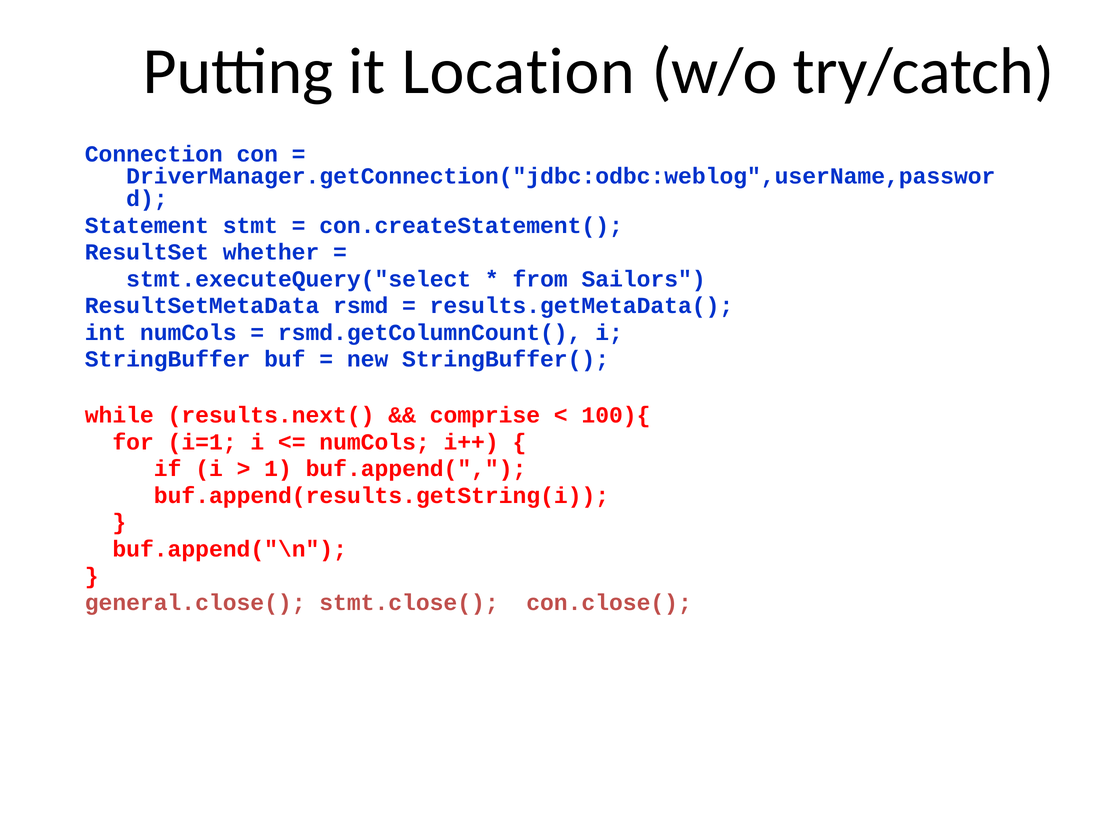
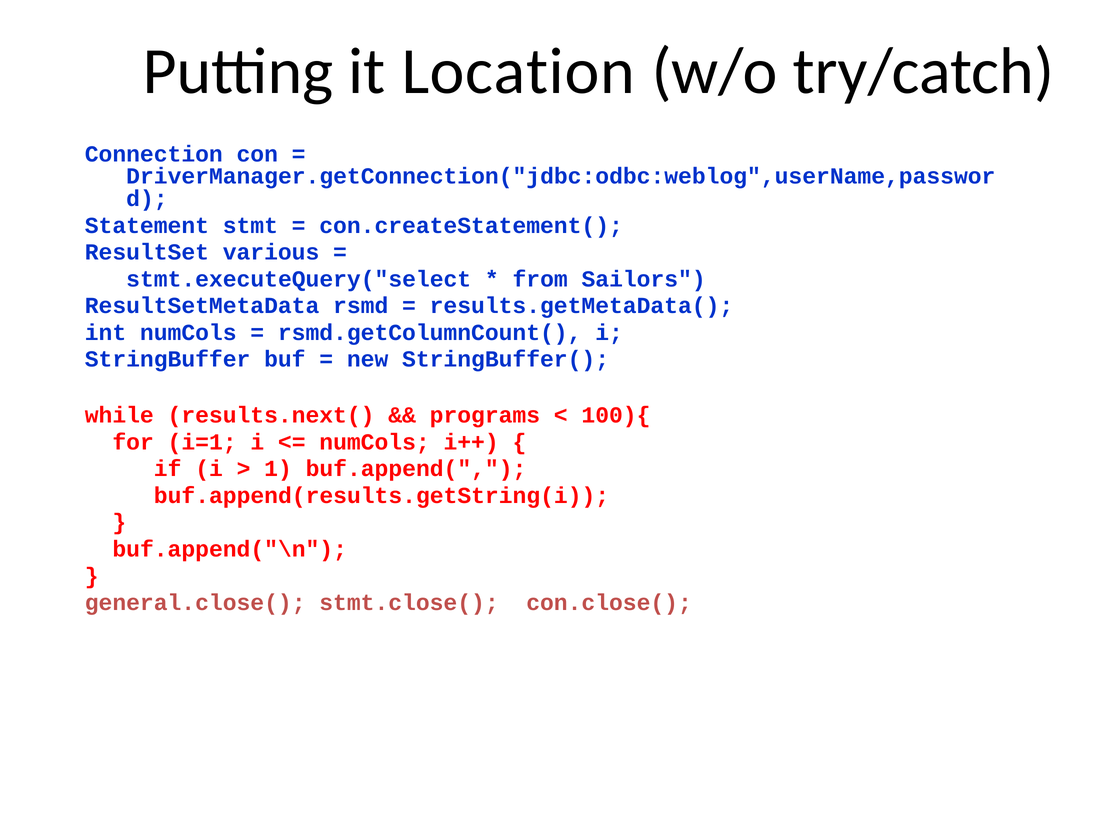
whether: whether -> various (271, 252)
comprise: comprise -> programs (485, 415)
